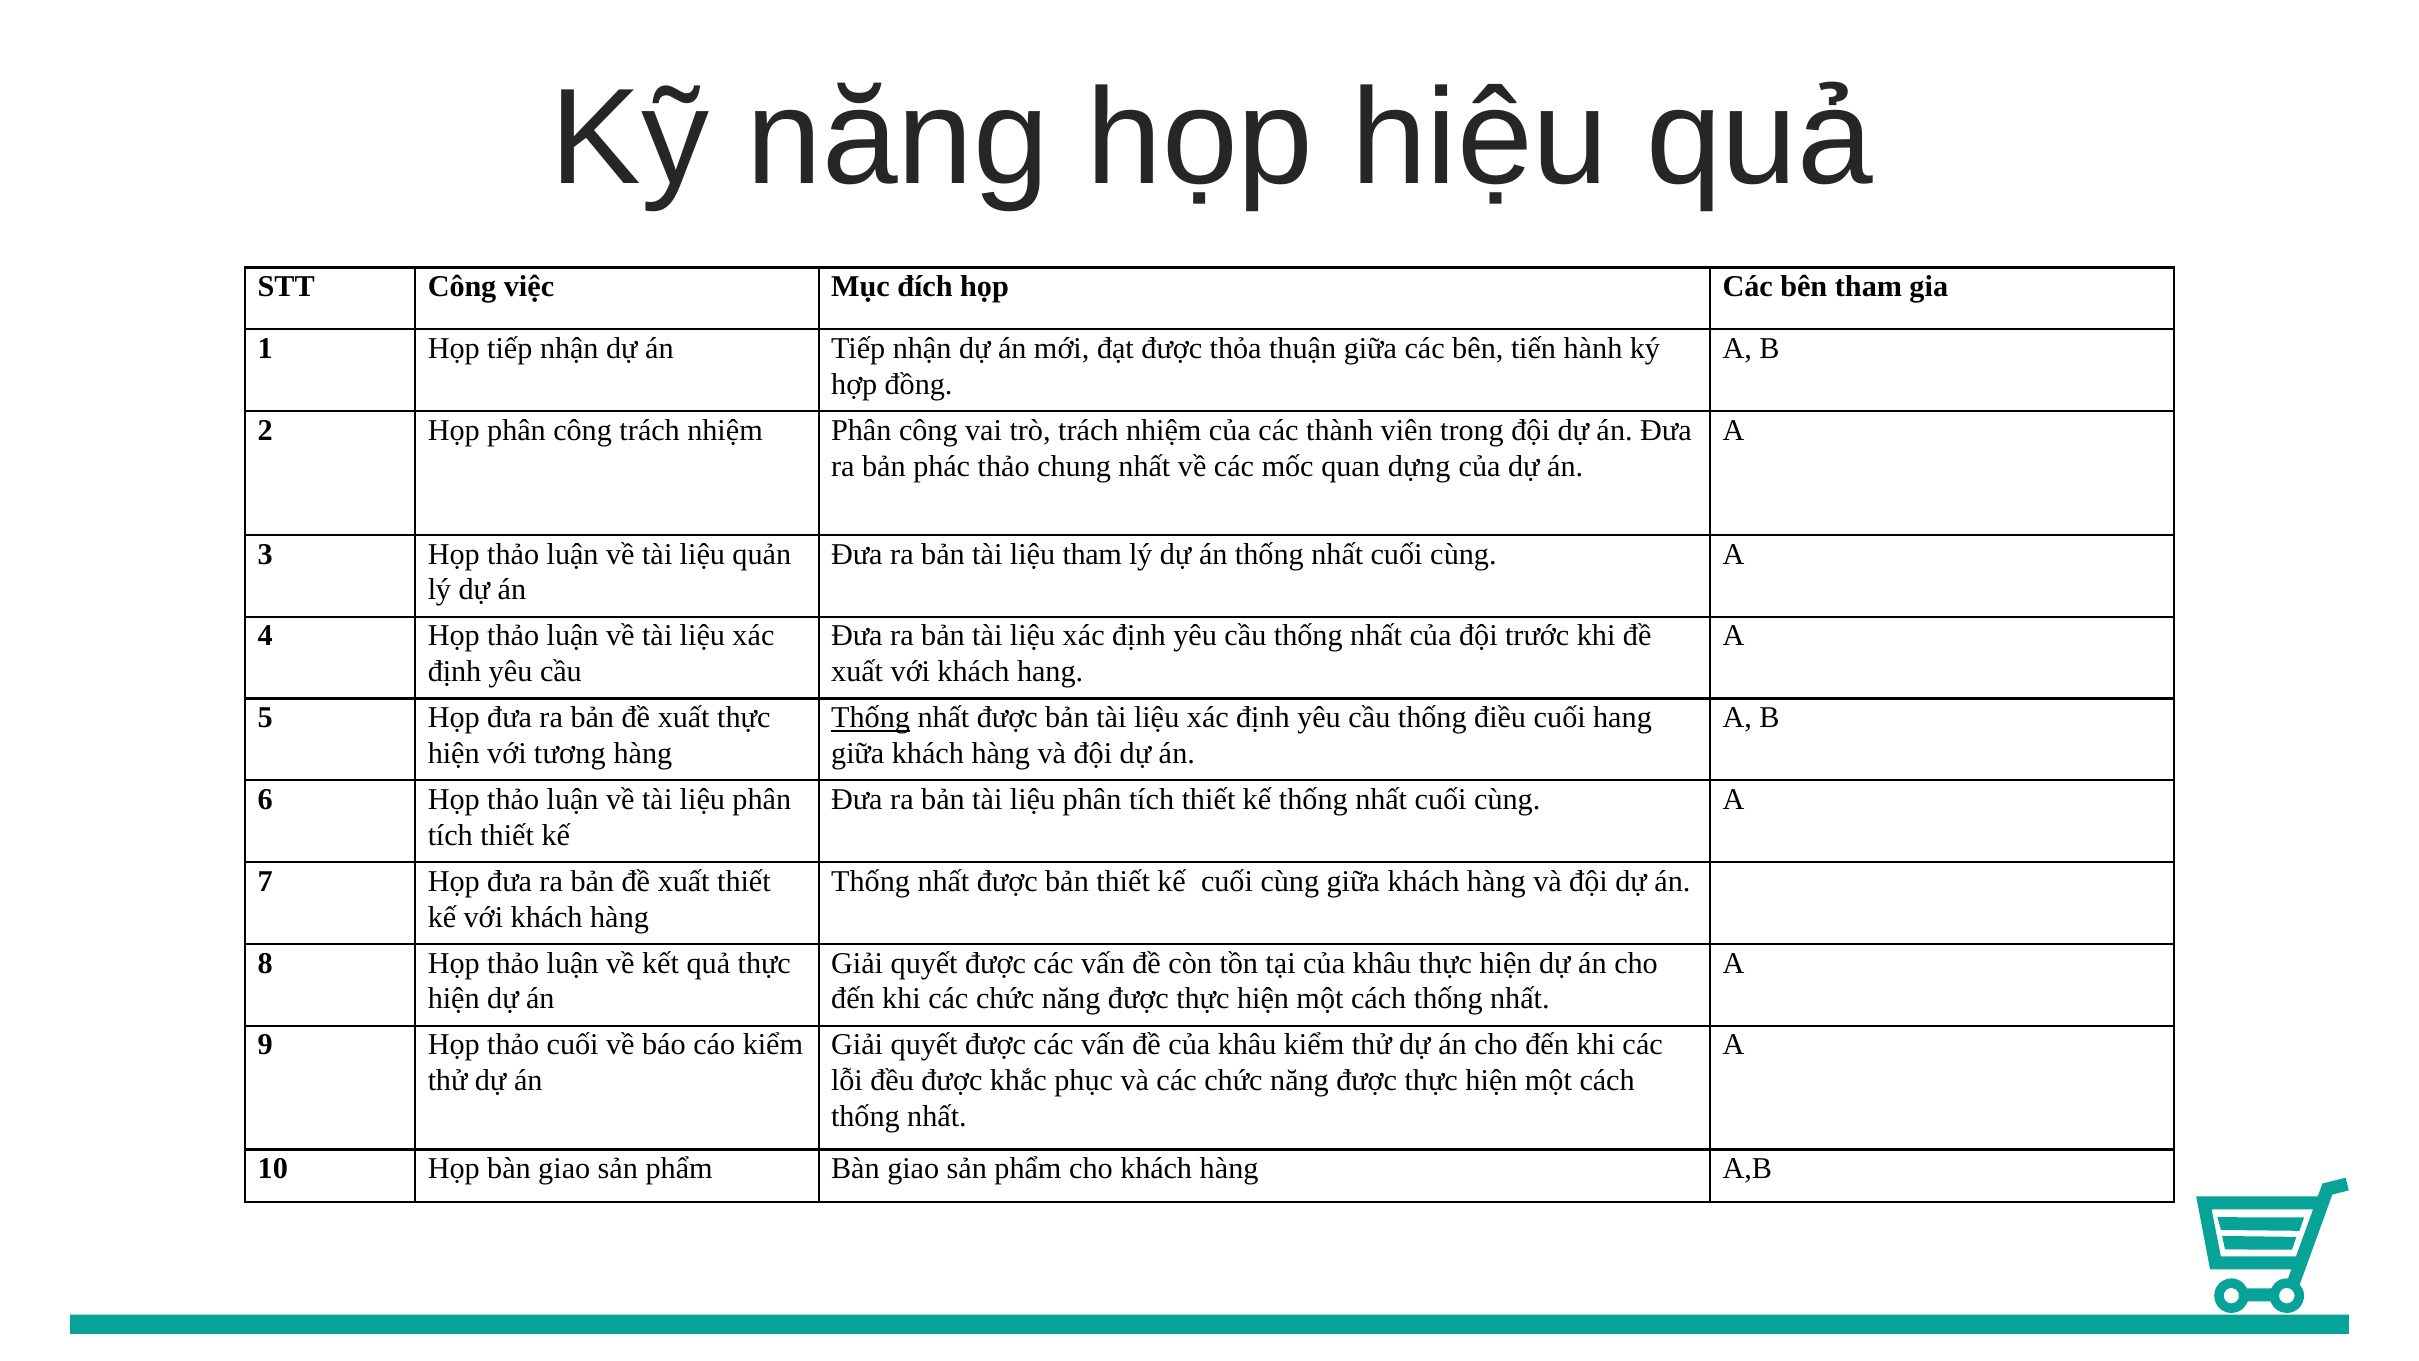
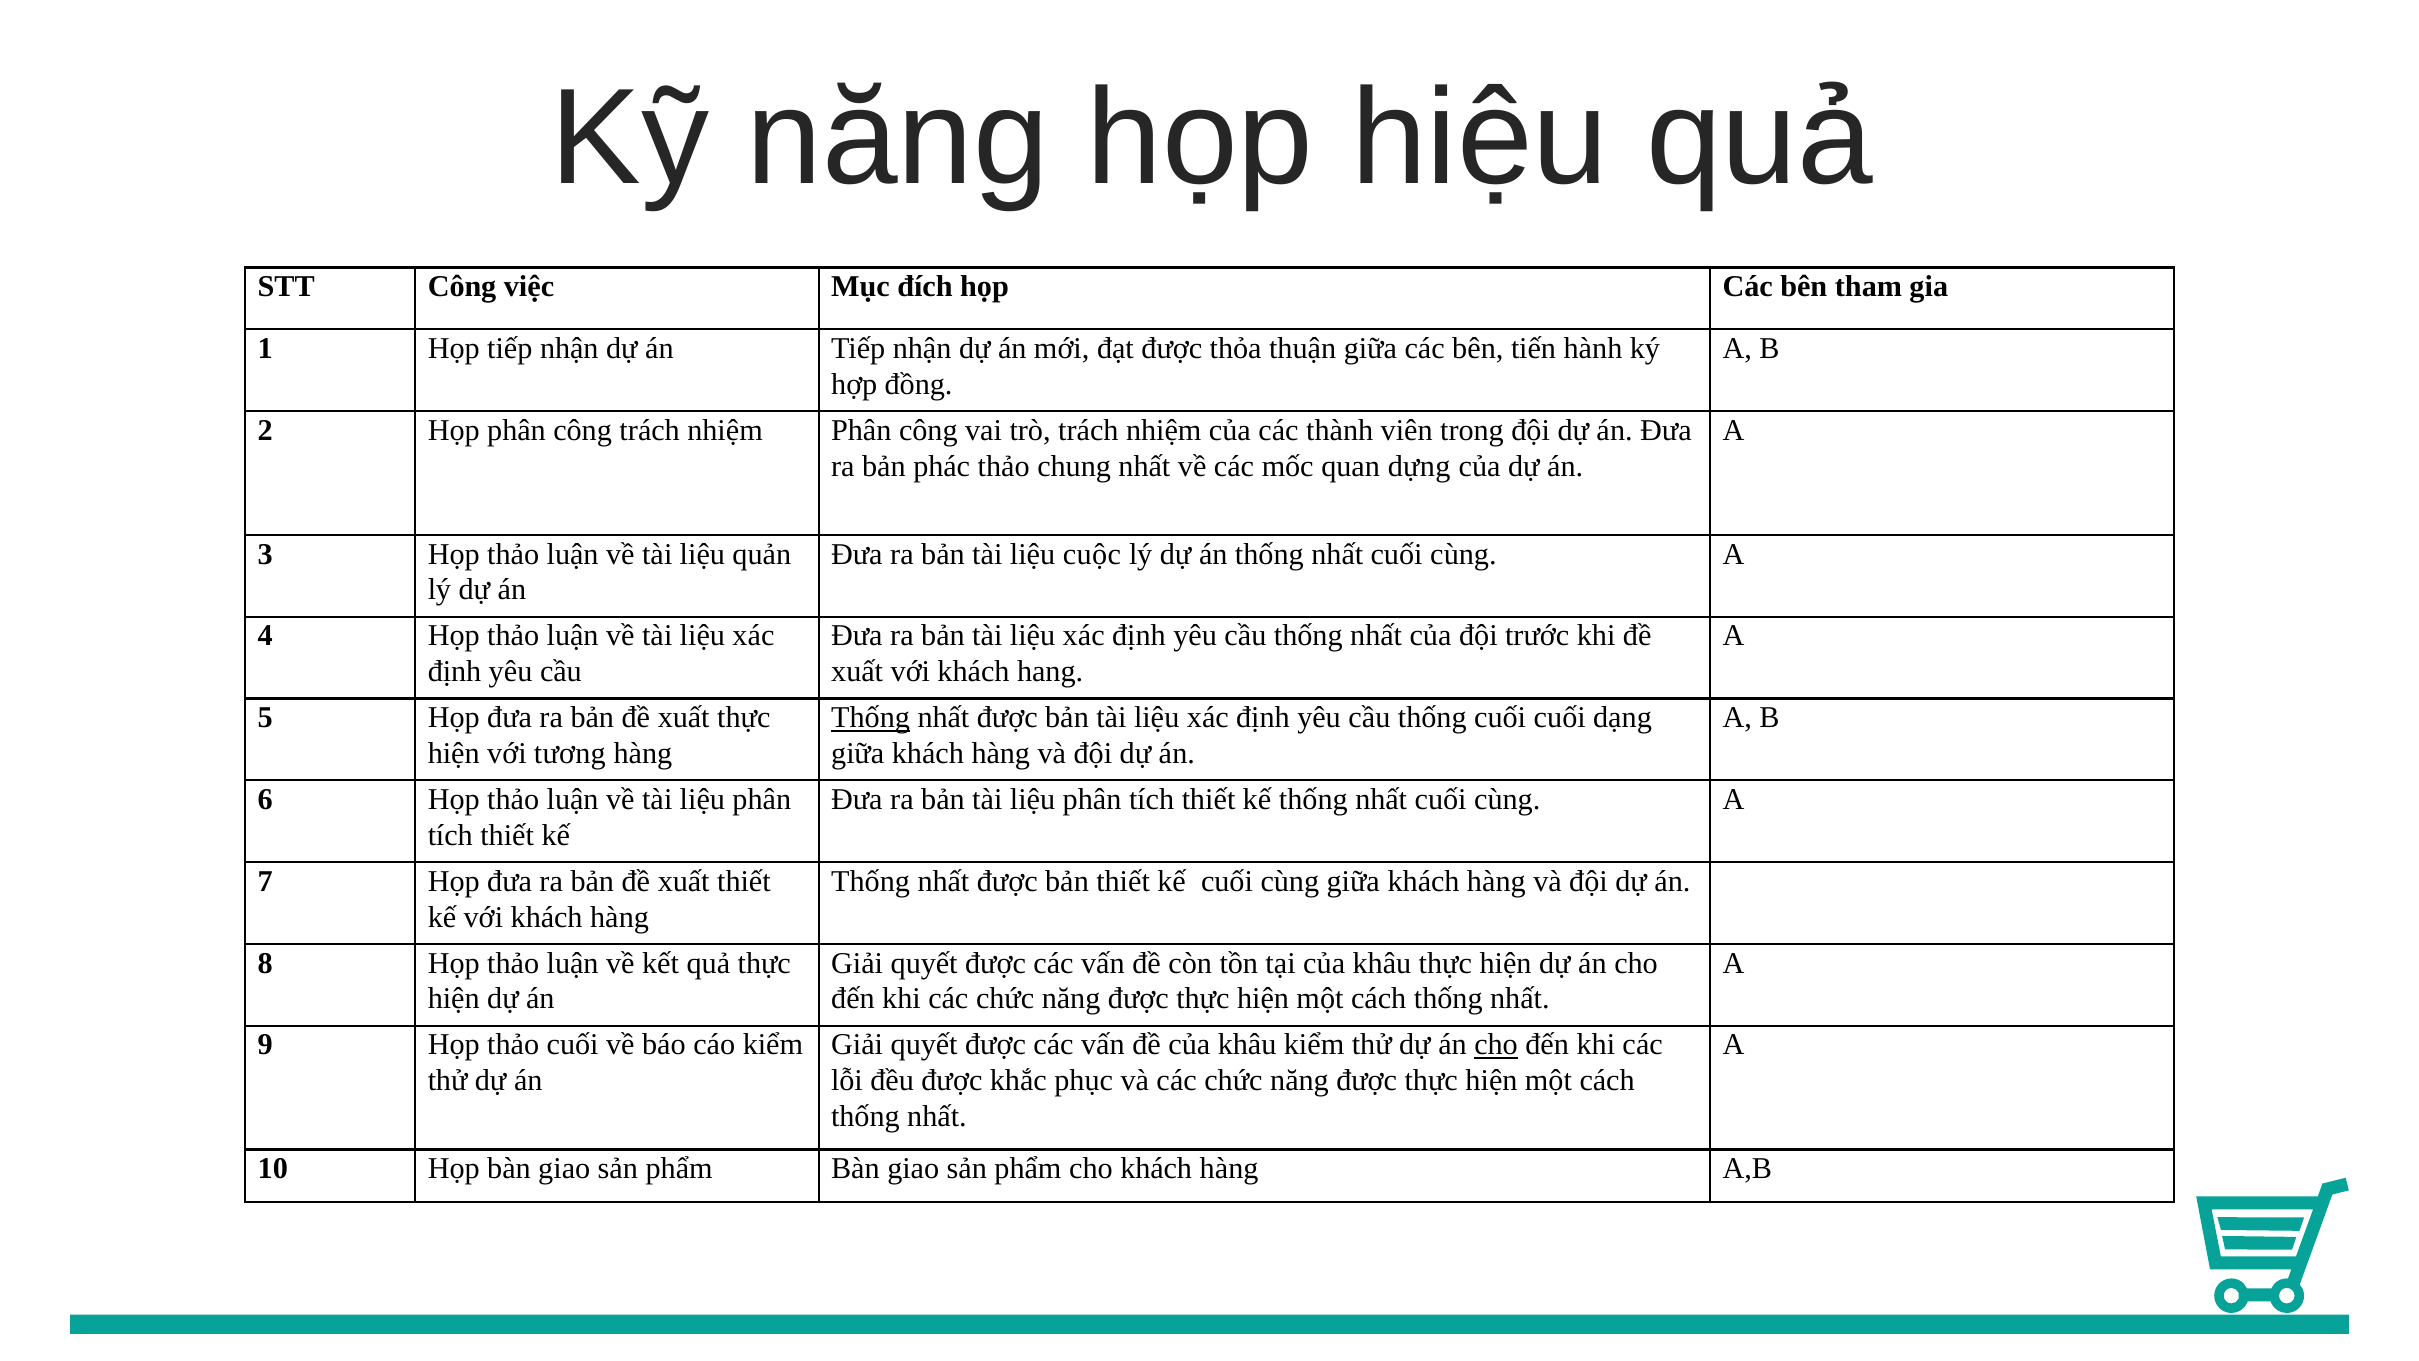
liệu tham: tham -> cuộc (1092, 554)
thống điều: điều -> cuối (1500, 718)
cuối hang: hang -> dạng (1622, 718)
cho underline: none -> present (1496, 1045)
